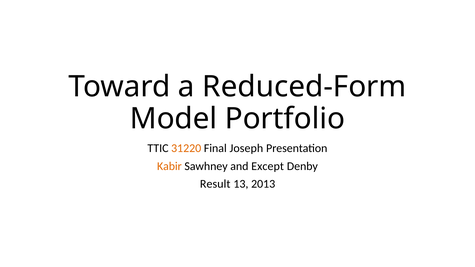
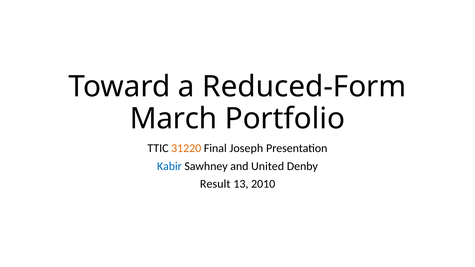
Model: Model -> March (174, 119)
Kabir colour: orange -> blue (169, 166)
Except: Except -> United (268, 166)
2013: 2013 -> 2010 (263, 184)
